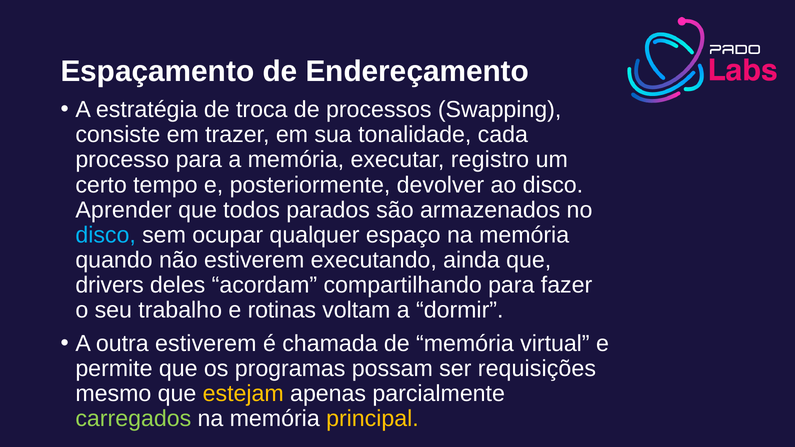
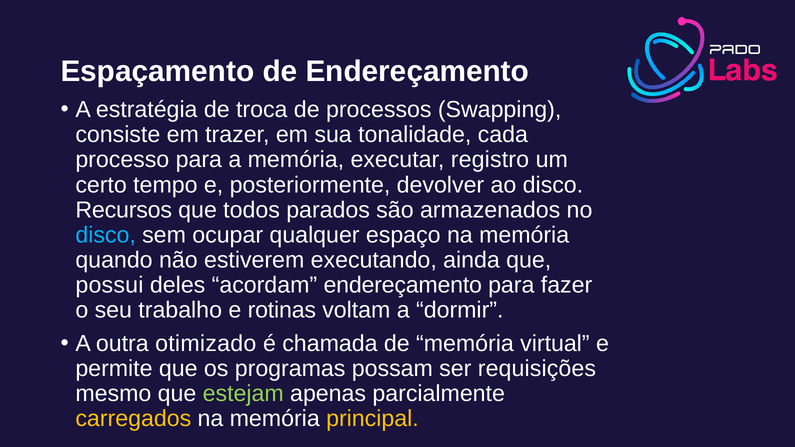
Aprender: Aprender -> Recursos (124, 210)
drivers: drivers -> possui (109, 285)
acordam compartilhando: compartilhando -> endereçamento (403, 285)
outra estiverem: estiverem -> otimizado (206, 343)
estejam colour: yellow -> light green (243, 394)
carregados colour: light green -> yellow (133, 419)
